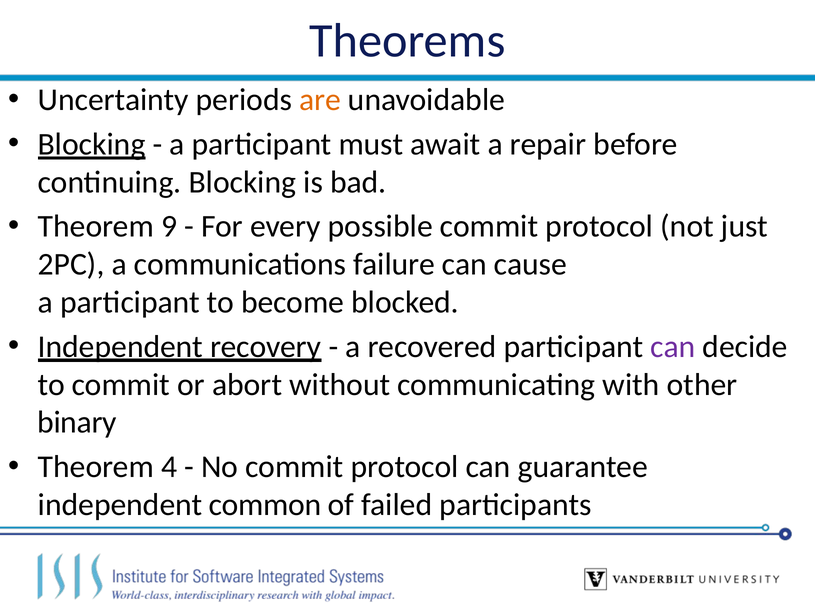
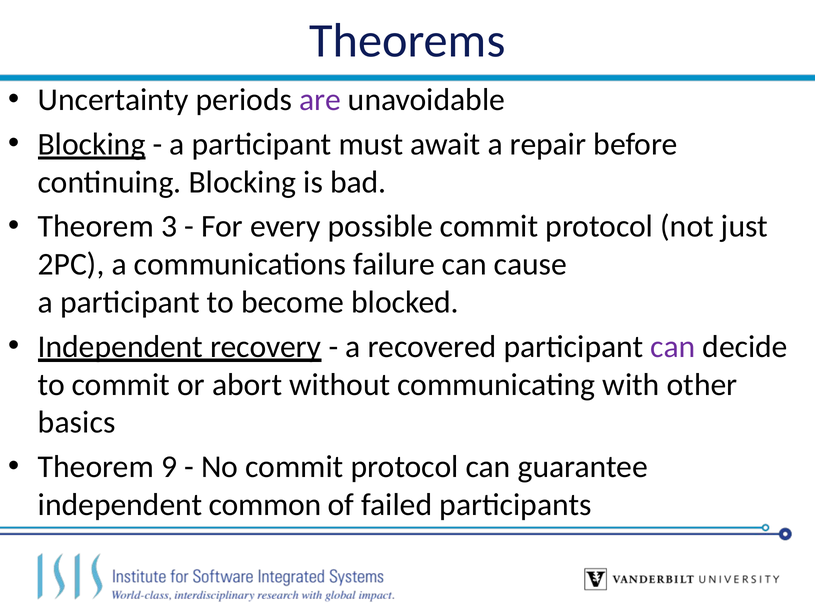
are colour: orange -> purple (320, 100)
9: 9 -> 3 (169, 227)
binary: binary -> basics (77, 423)
4: 4 -> 9 (169, 467)
